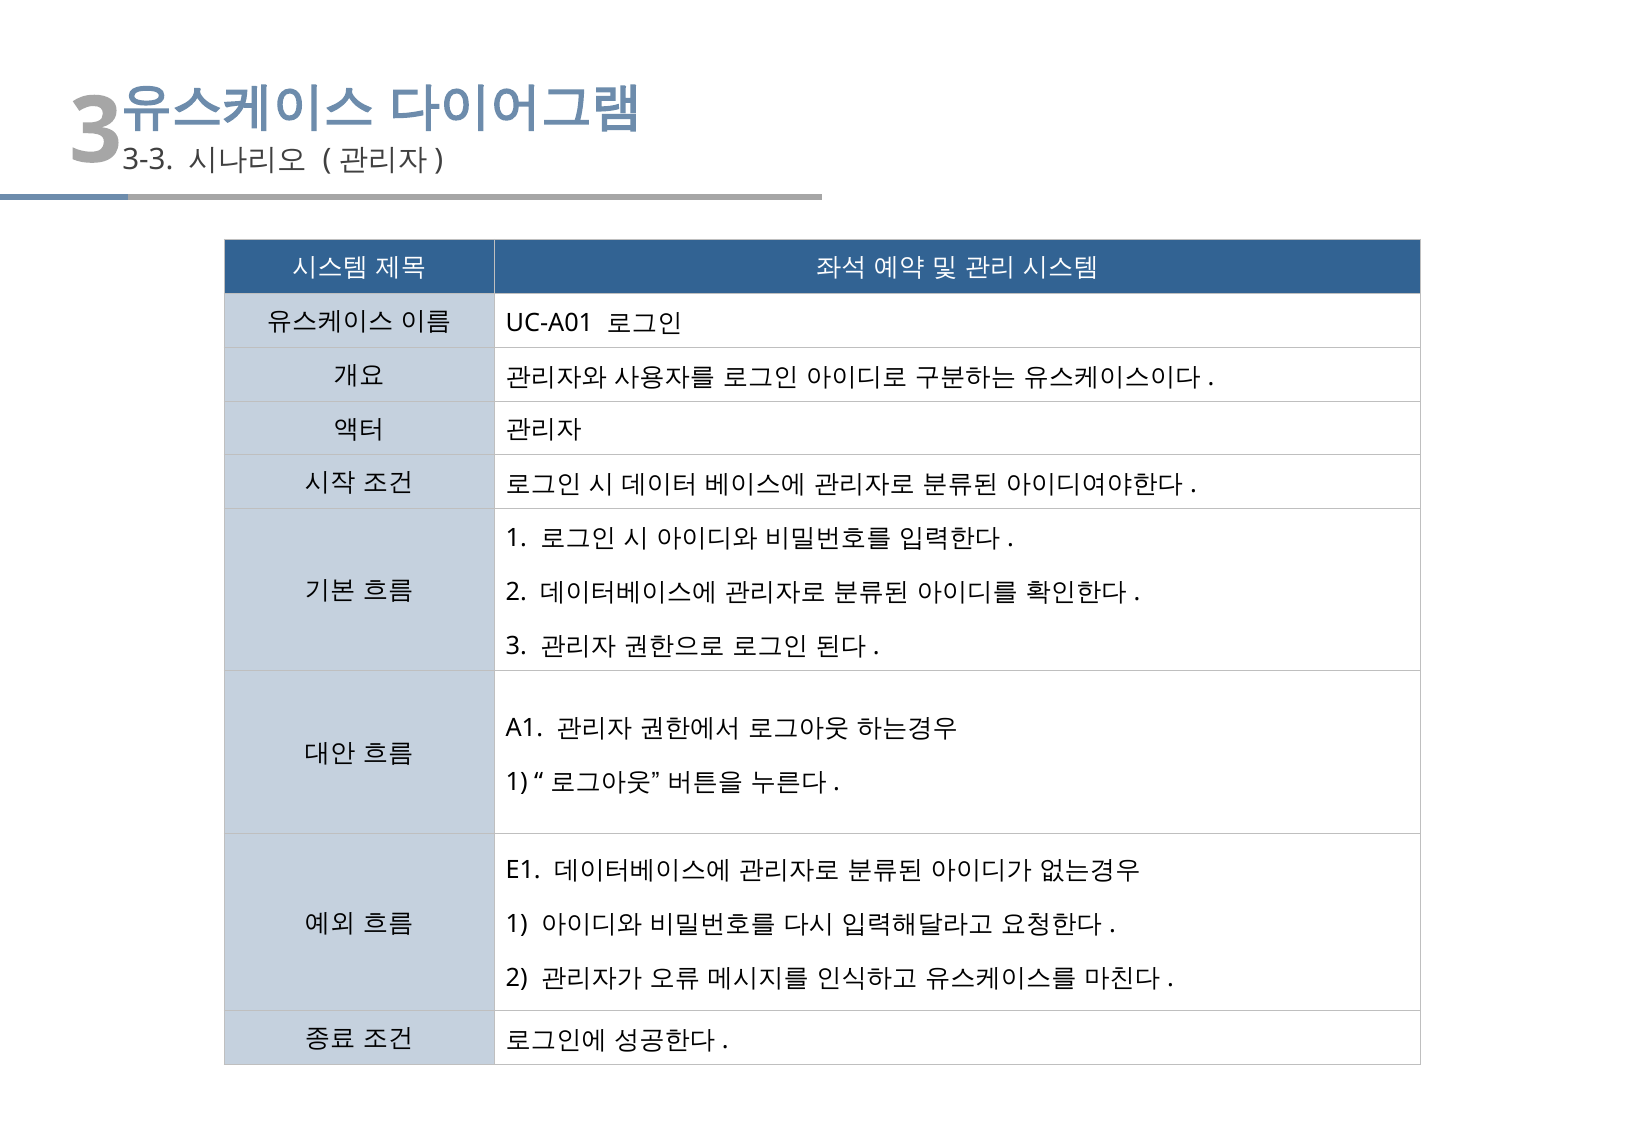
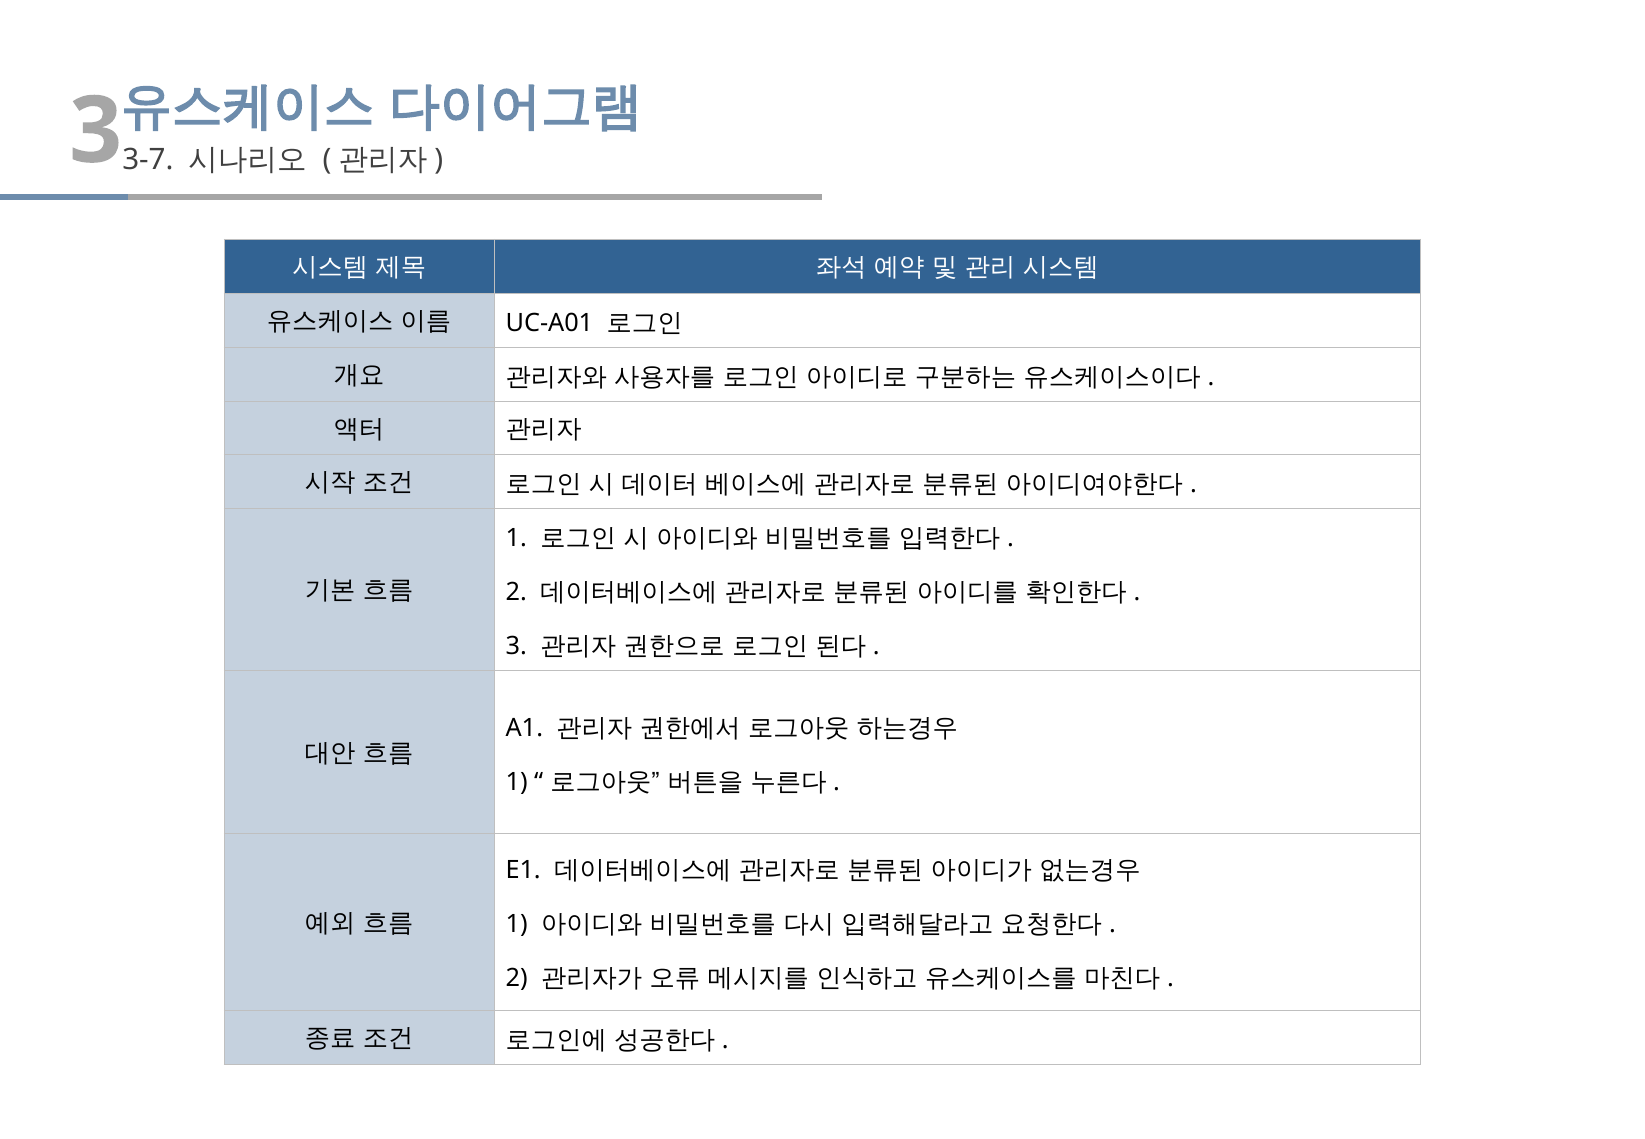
3-3: 3-3 -> 3-7 (148, 160)
